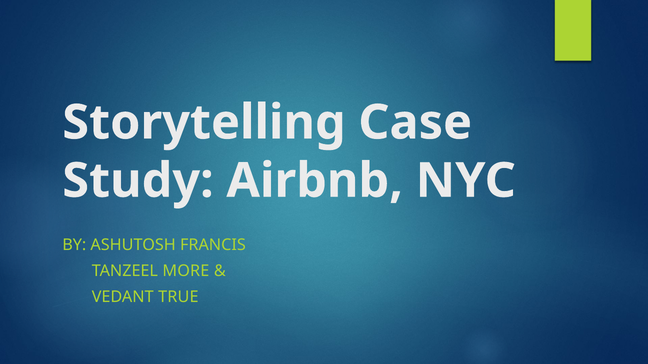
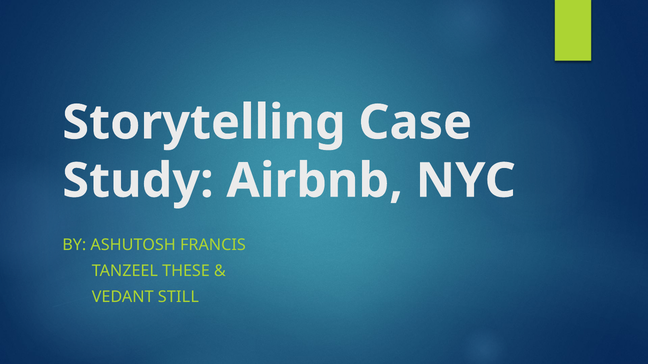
MORE: MORE -> THESE (186, 271)
TRUE: TRUE -> STILL (178, 298)
